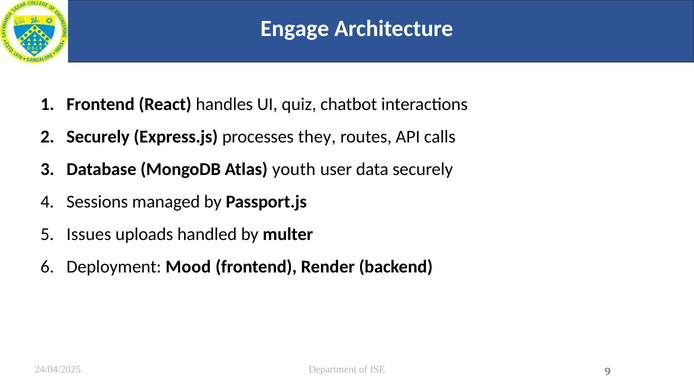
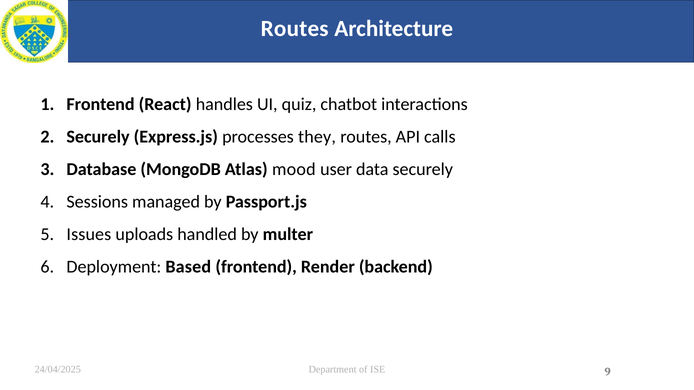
Engage: Engage -> Routes (295, 29)
youth: youth -> mood (294, 169)
Mood: Mood -> Based (188, 267)
